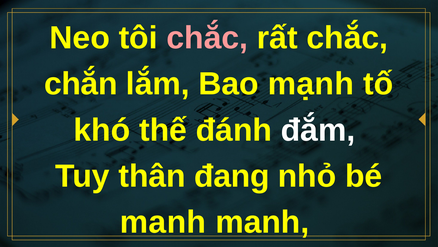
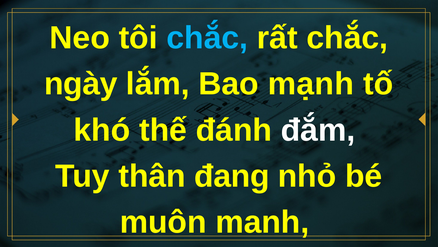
chắc colour: pink -> light blue (207, 38)
chắn: chắn -> ngày (81, 84)
manh: manh -> muôn (163, 222)
